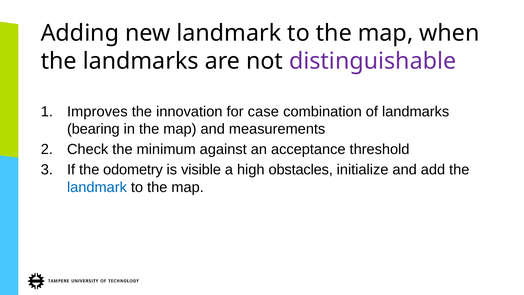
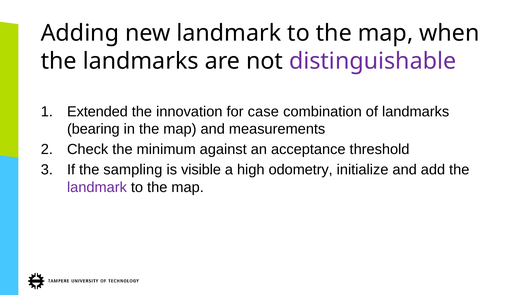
Improves: Improves -> Extended (97, 111)
odometry: odometry -> sampling (133, 170)
obstacles: obstacles -> odometry (301, 170)
landmark colour: blue -> purple (97, 187)
